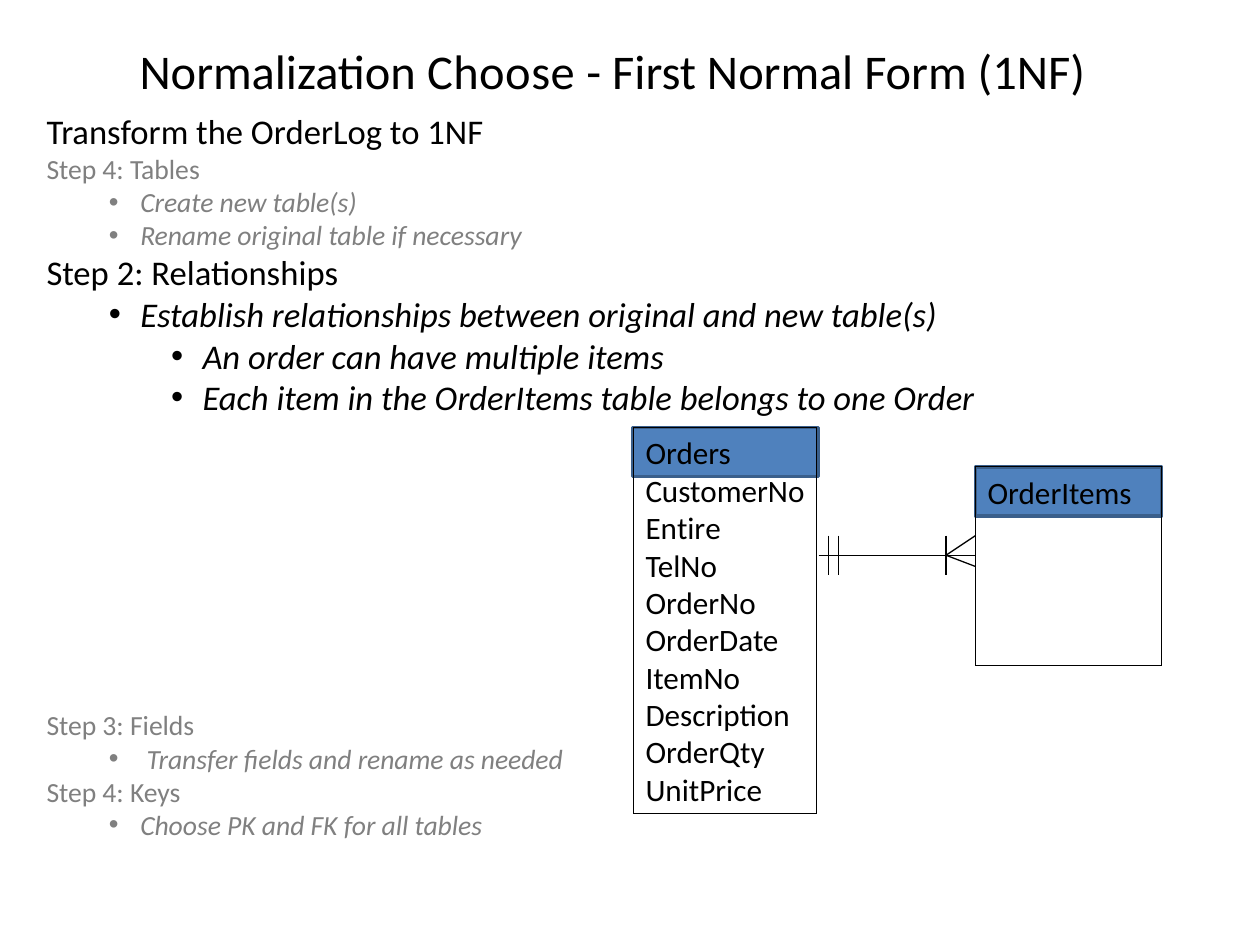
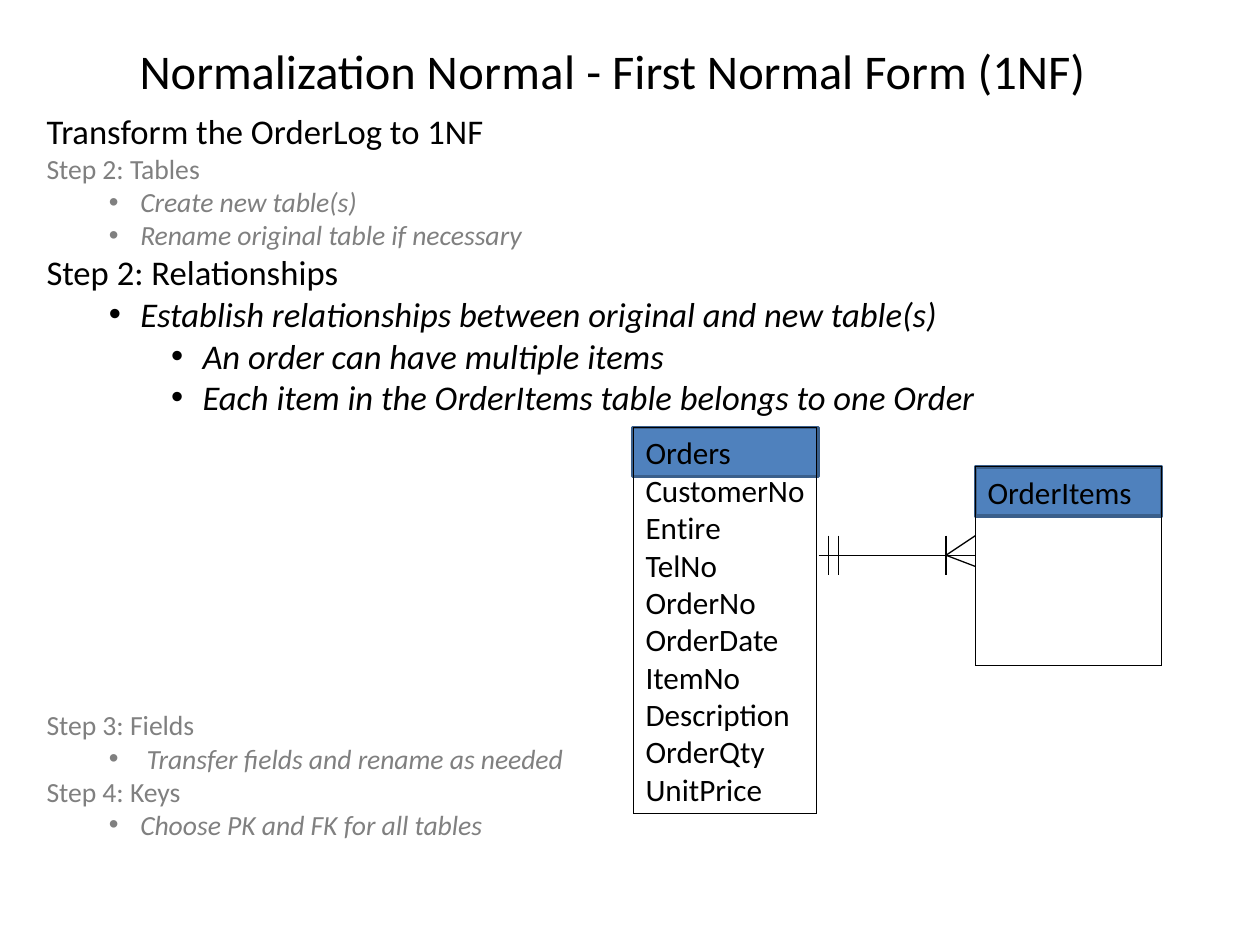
Normalization Choose: Choose -> Normal (501, 73)
4: 4 -> 2 (113, 170)
